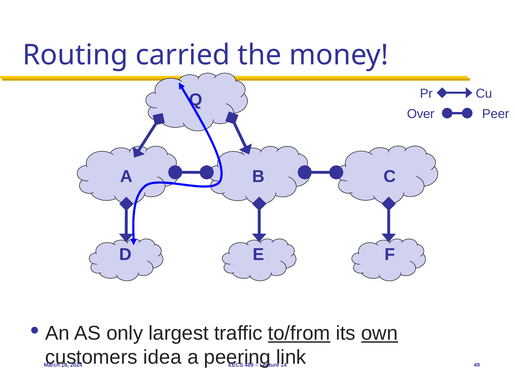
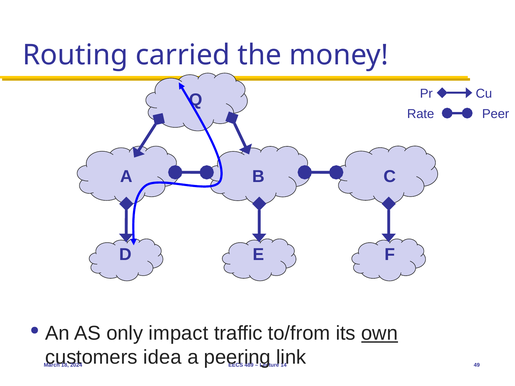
Over: Over -> Rate (421, 114)
largest: largest -> impact (178, 334)
to/from underline: present -> none (299, 334)
